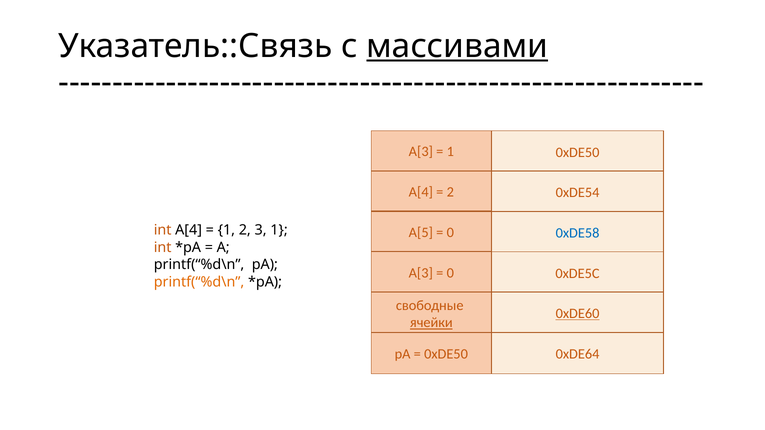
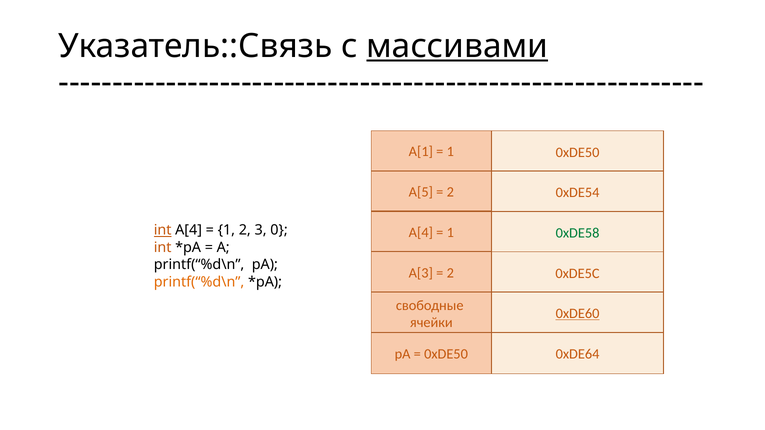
A[3: A[3 -> A[1 (421, 152)
A[4: A[4 -> A[5 (421, 192)
int underline: none -> present (163, 230)
3 1: 1 -> 0 (279, 230)
A[5: A[5 -> A[4 (421, 233)
0: 0 -> 1 (450, 233)
0xDE58 colour: blue -> green (578, 233)
0: 0 -> 2 (450, 273)
ячейки underline: present -> none (431, 323)
